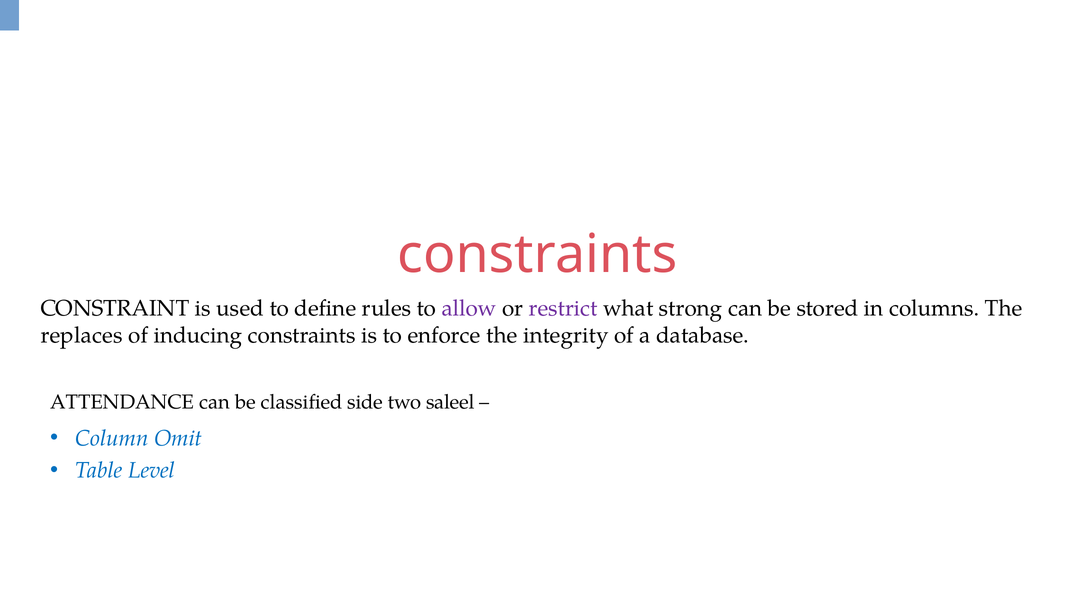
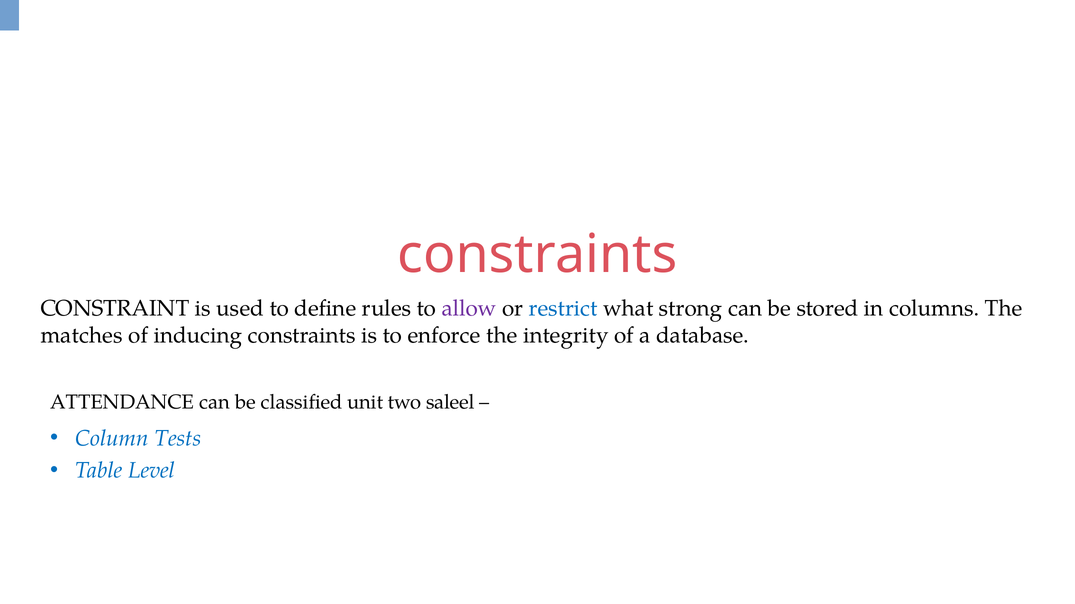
restrict colour: purple -> blue (563, 309)
replaces: replaces -> matches (82, 336)
side: side -> unit (365, 402)
Omit: Omit -> Tests (178, 439)
